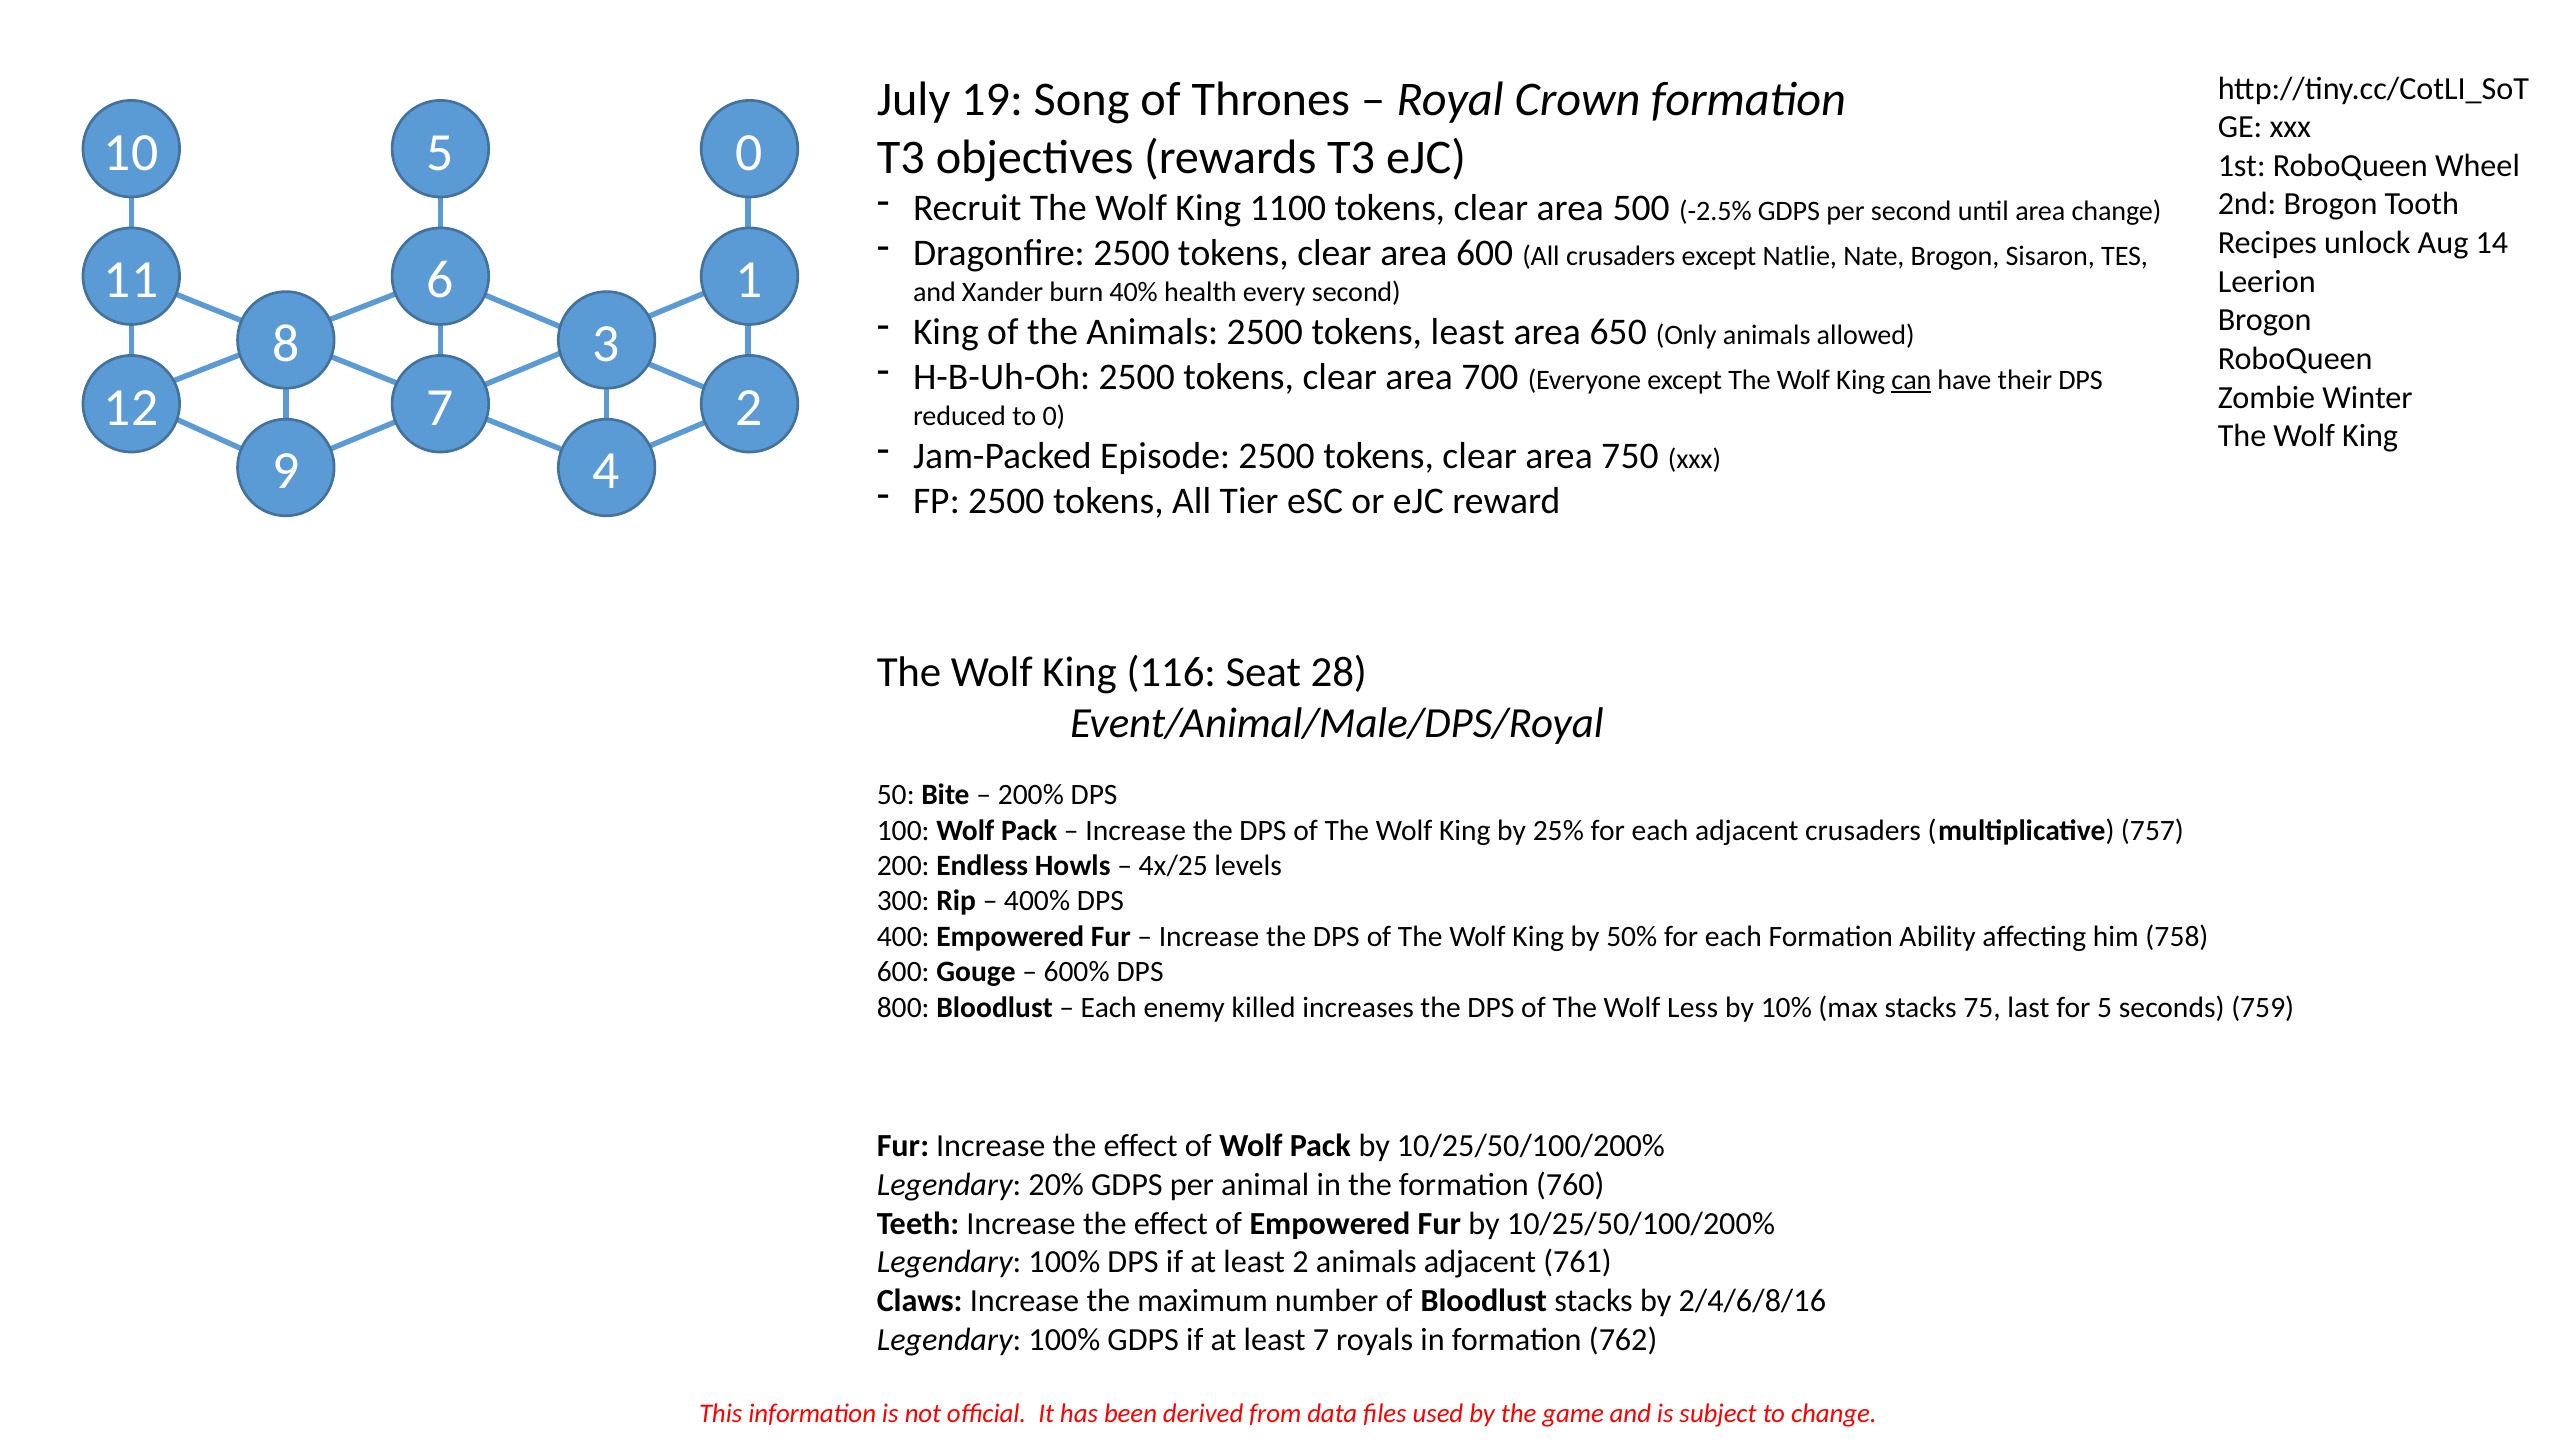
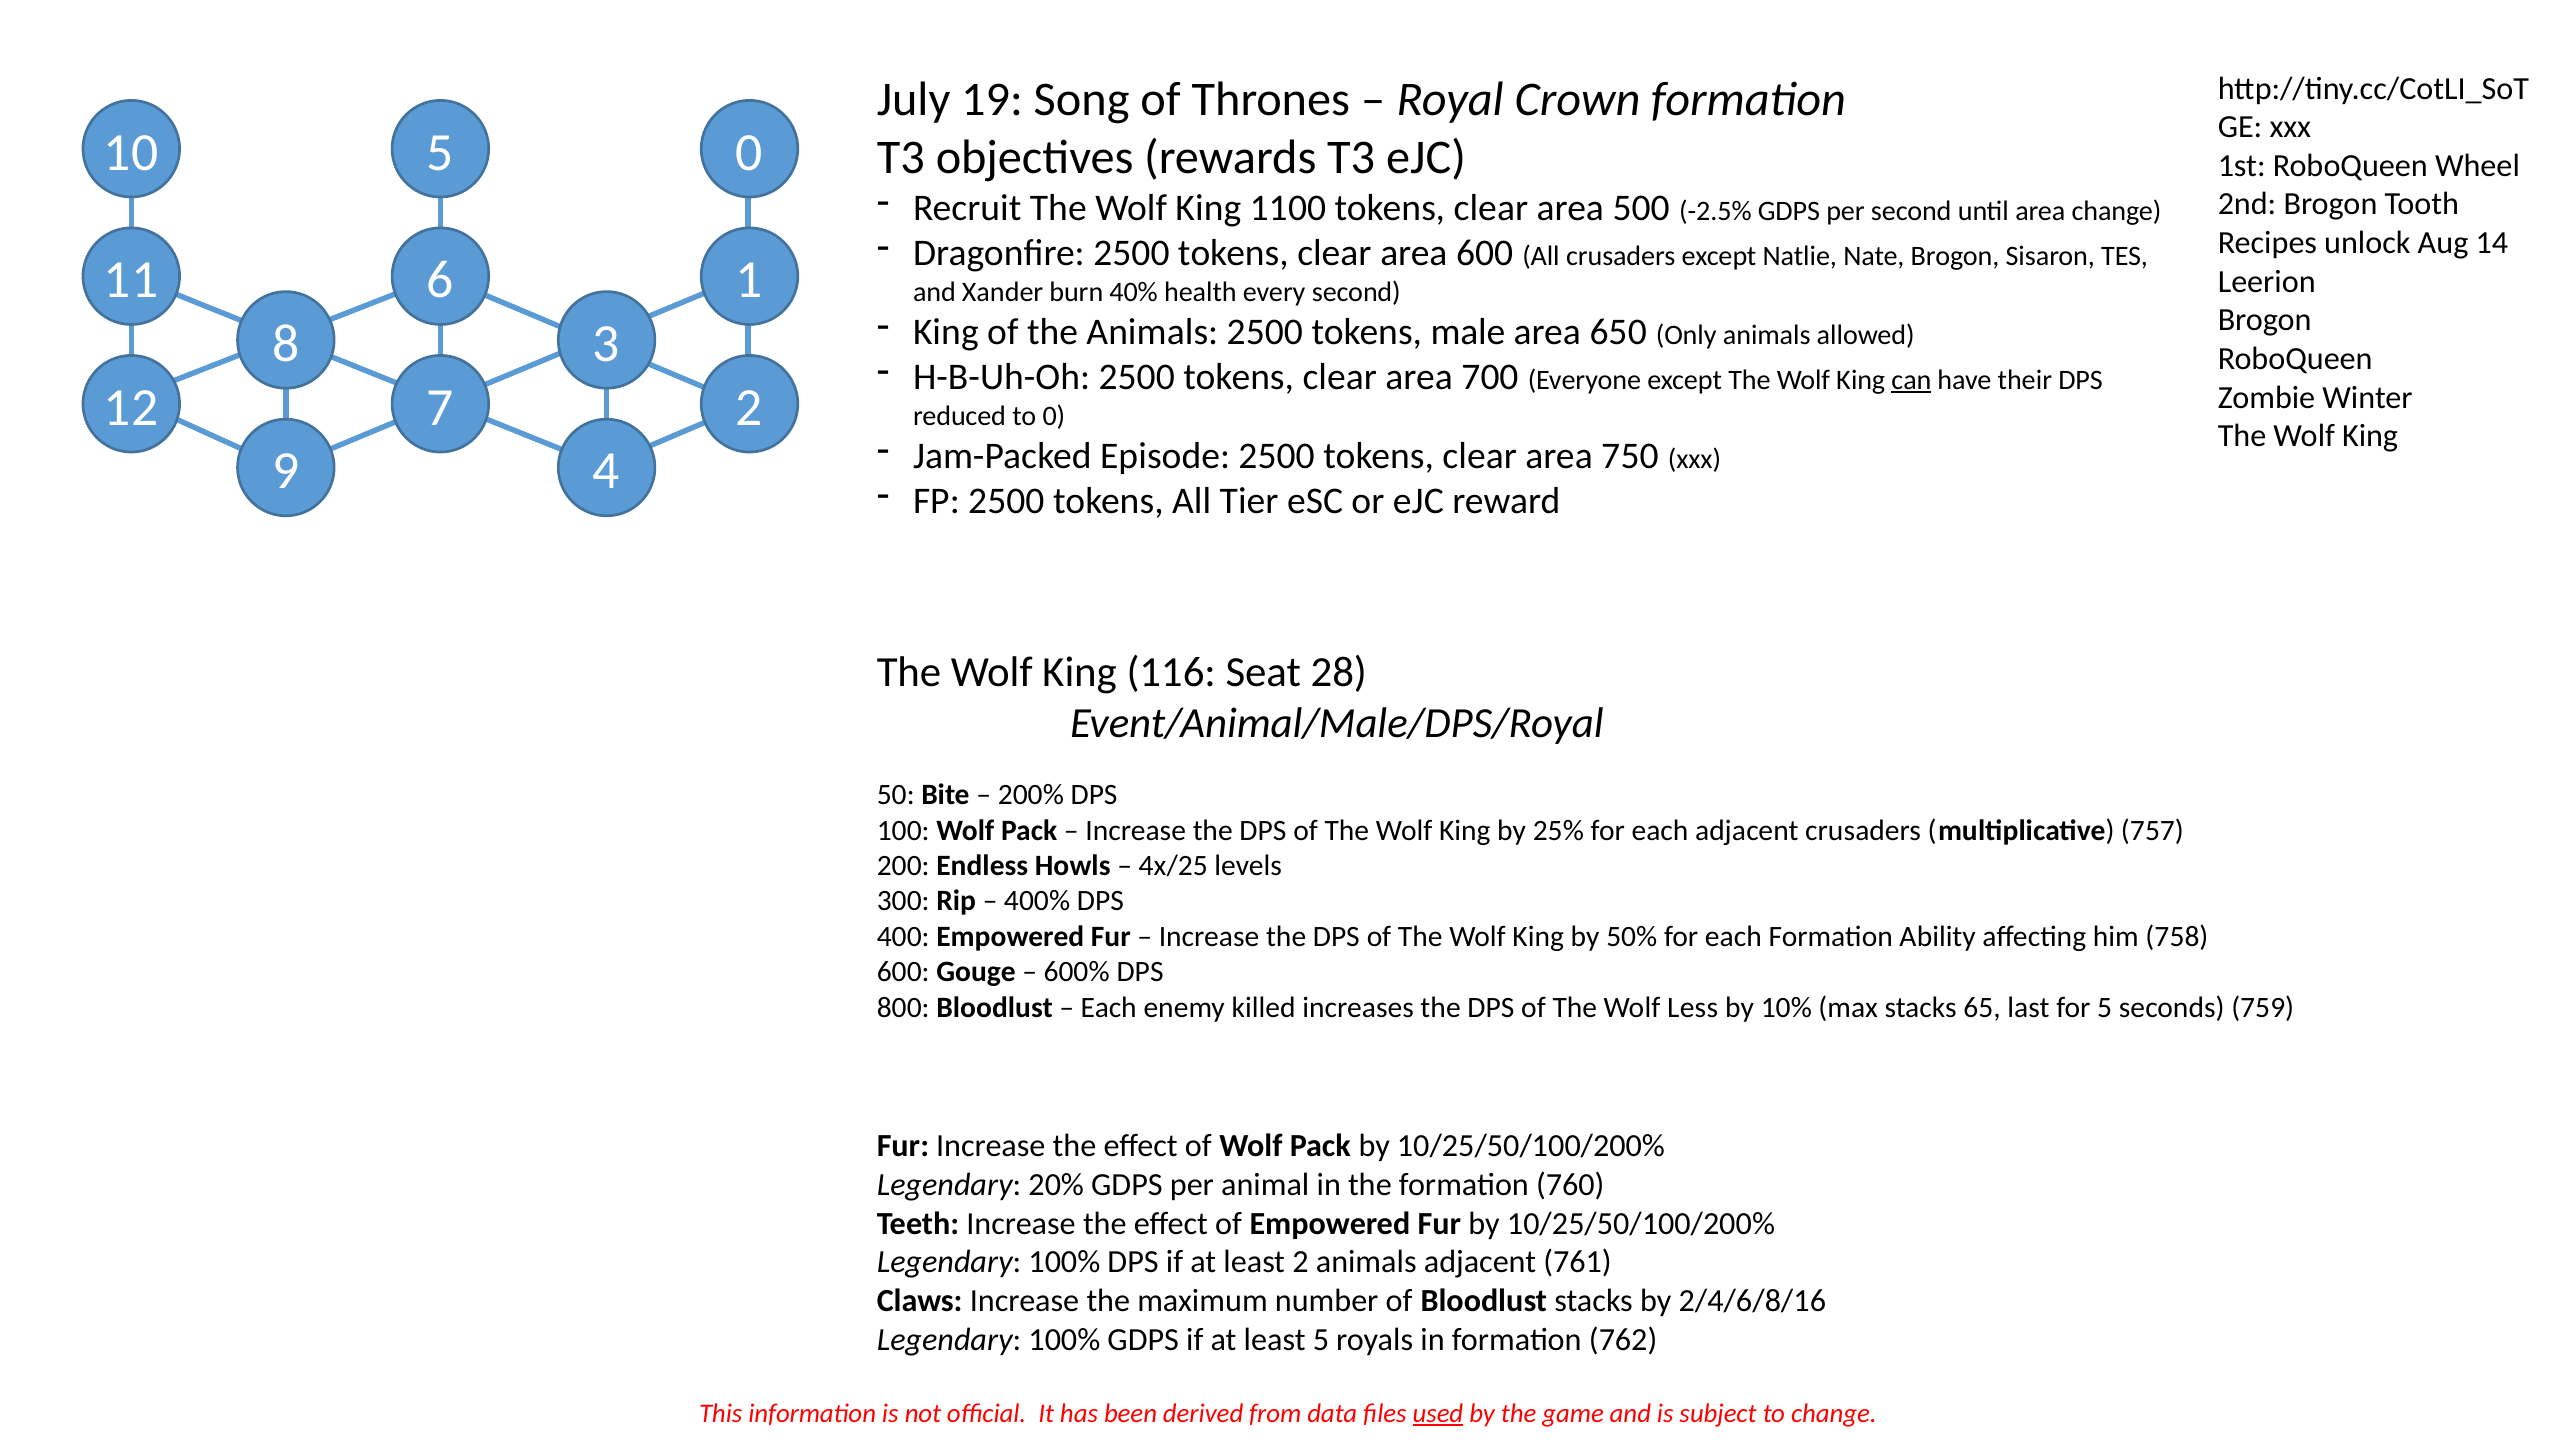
tokens least: least -> male (1468, 332)
75: 75 -> 65 (1982, 1008)
least 7: 7 -> 5 (1321, 1339)
used underline: none -> present (1438, 1414)
